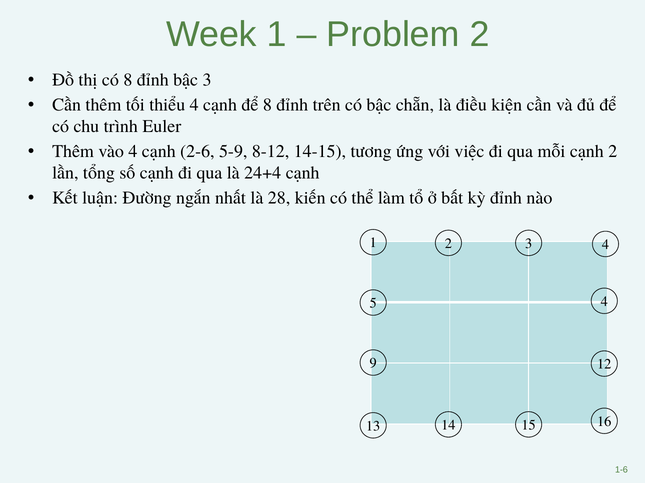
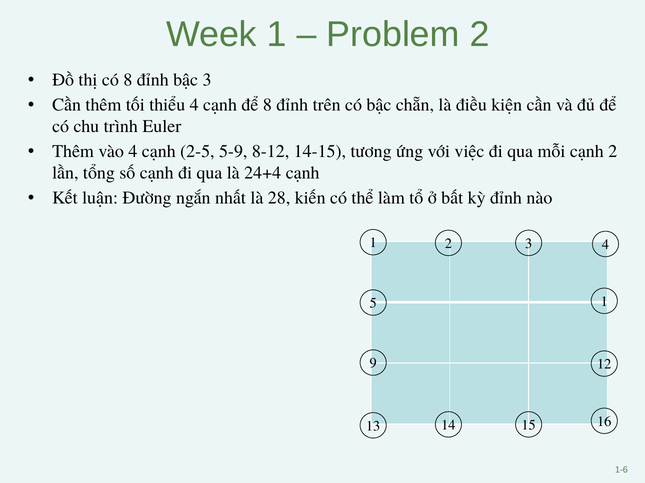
2-6: 2-6 -> 2-5 (197, 151)
5 4: 4 -> 1 (604, 302)
